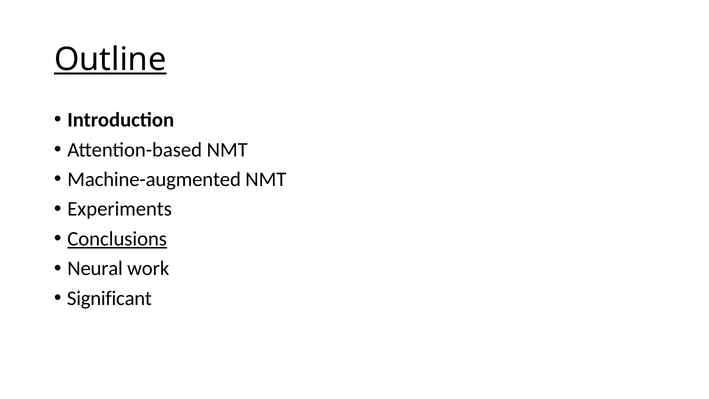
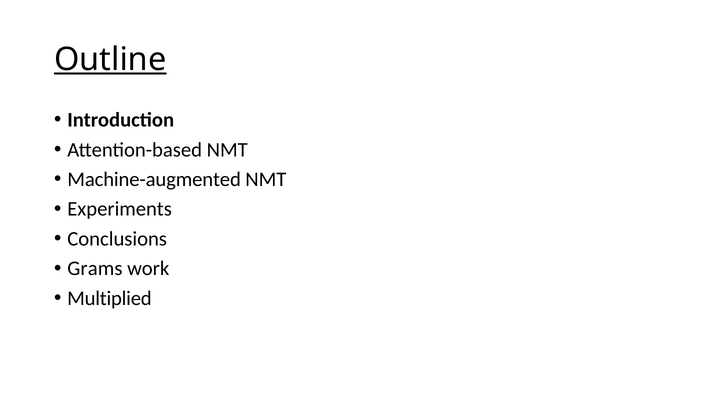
Conclusions underline: present -> none (117, 239)
Neural: Neural -> Grams (95, 269)
Significant: Significant -> Multiplied (109, 298)
